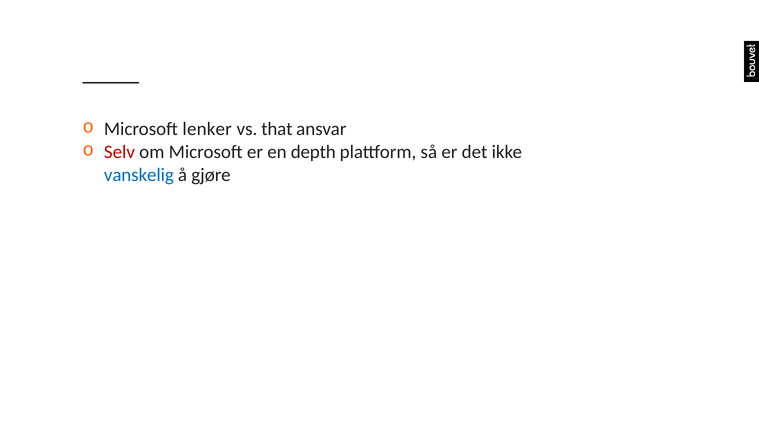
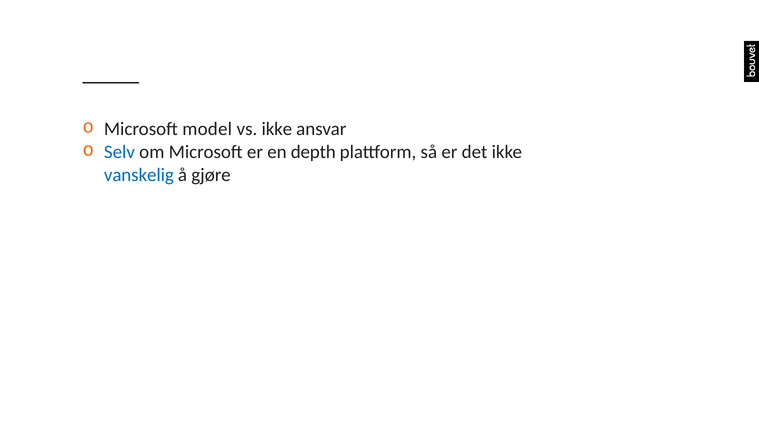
lenker: lenker -> model (207, 129)
vs that: that -> ikke (277, 129)
Selv colour: red -> blue (119, 152)
